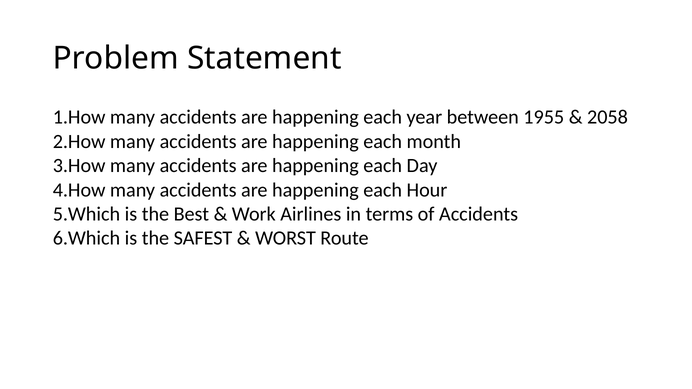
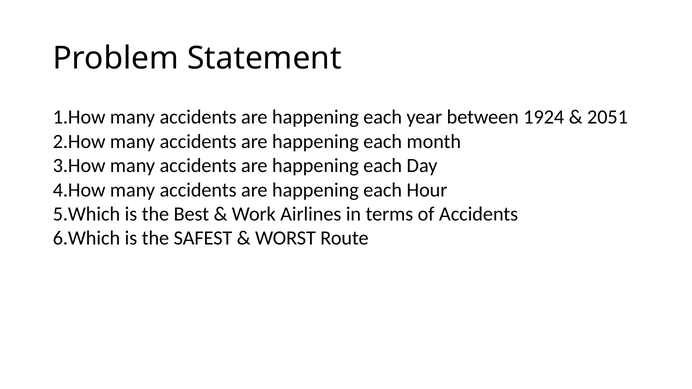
1955: 1955 -> 1924 (544, 117)
2058: 2058 -> 2051 (608, 117)
